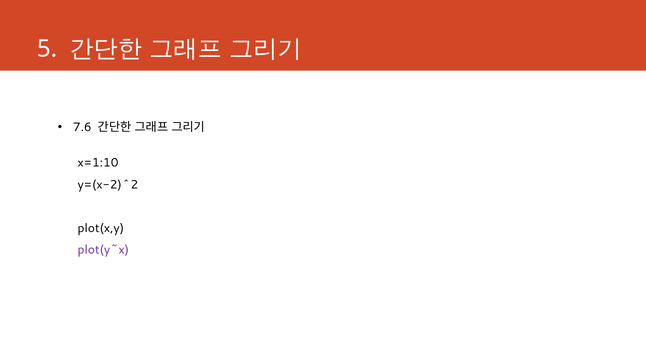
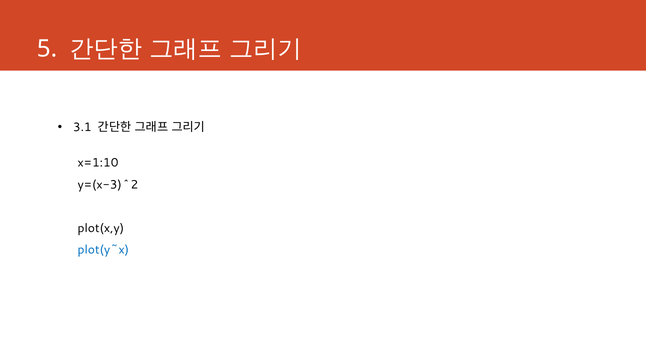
7.6: 7.6 -> 3.1 (82, 128)
y=(x-2)^2: y=(x-2)^2 -> y=(x-3)^2 (108, 185)
plot(y~x colour: purple -> blue (103, 250)
